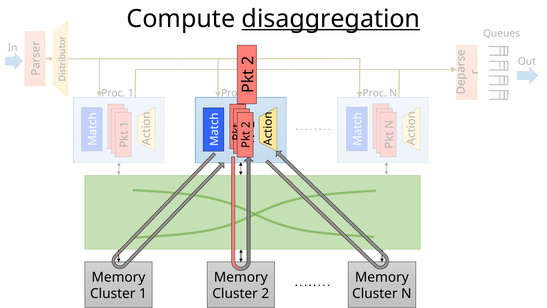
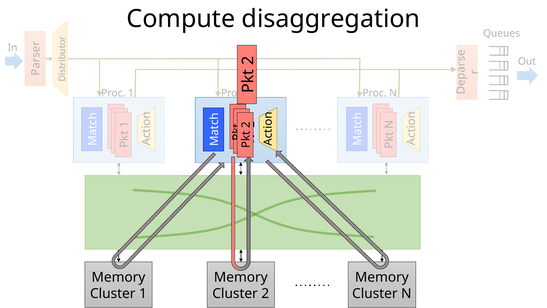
disaggregation underline: present -> none (331, 19)
